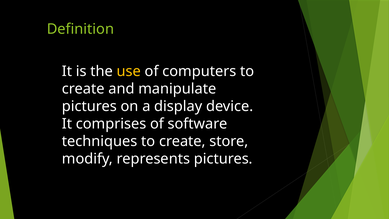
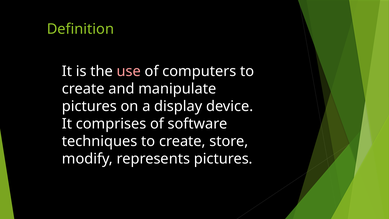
use colour: yellow -> pink (129, 71)
